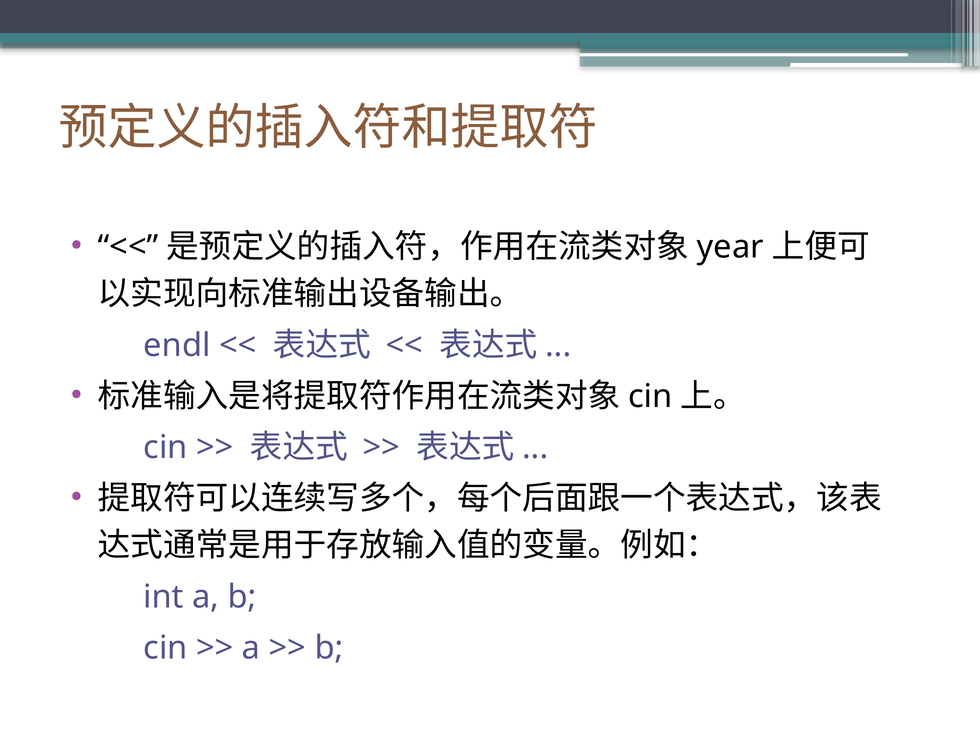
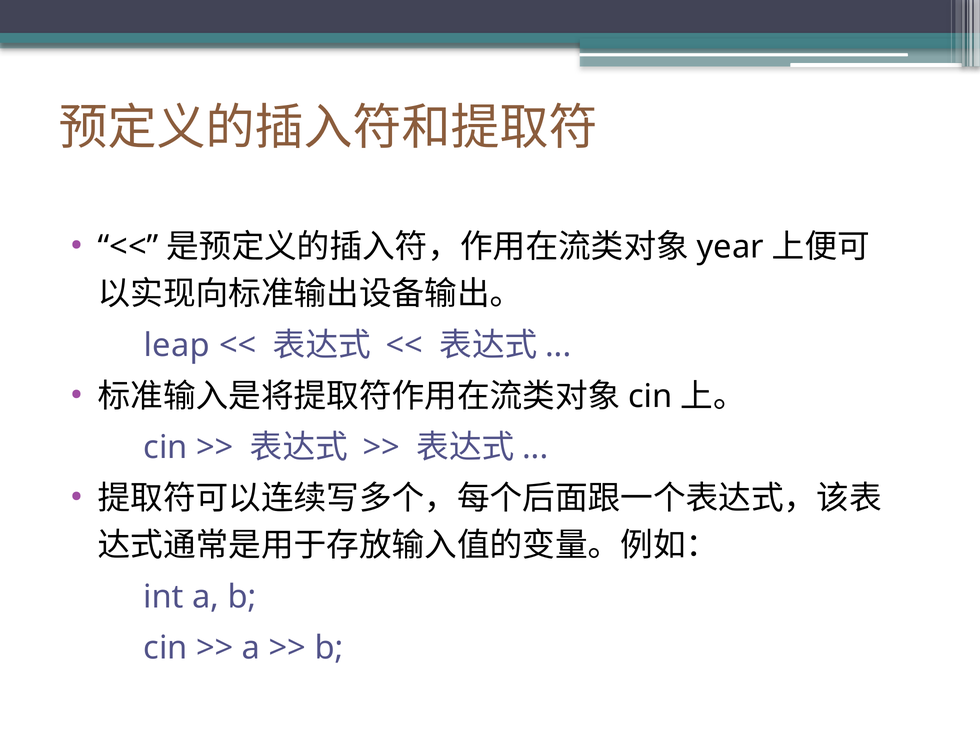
endl: endl -> leap (177, 345)
